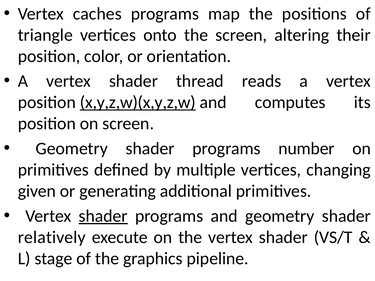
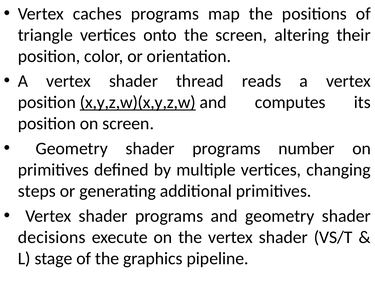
given: given -> steps (37, 191)
shader underline: present -> none (103, 216)
relatively: relatively -> decisions (52, 237)
